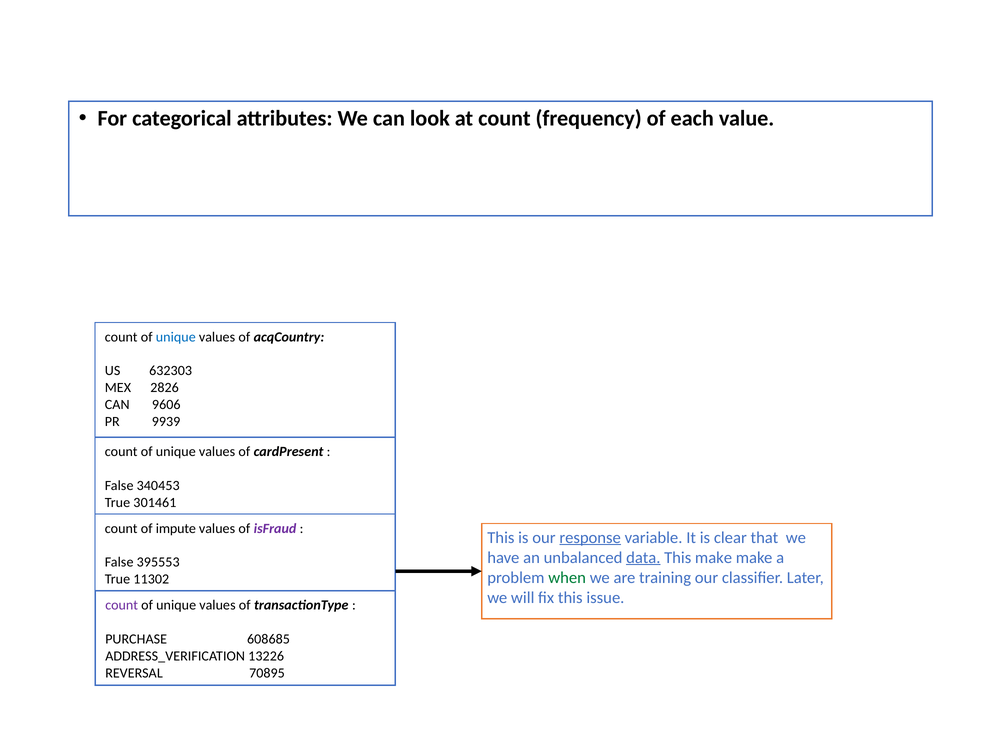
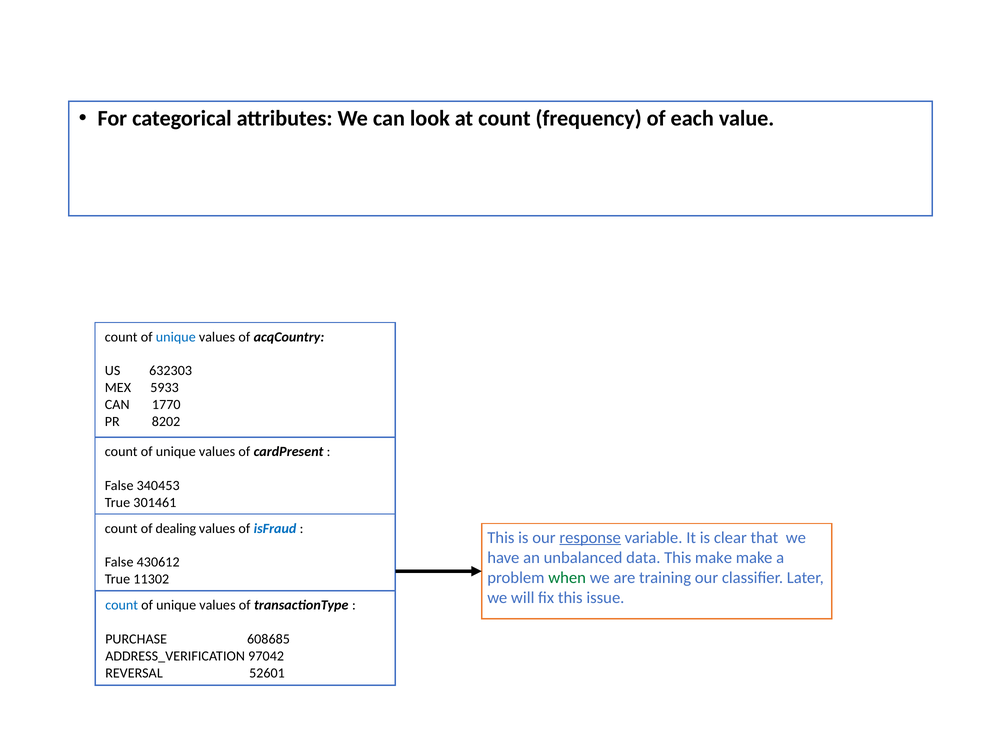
2826: 2826 -> 5933 (165, 388)
9606: 9606 -> 1770 (166, 405)
9939: 9939 -> 8202 (166, 422)
impute: impute -> dealing (176, 528)
isFraud colour: purple -> blue (275, 528)
data underline: present -> none (643, 557)
395553: 395553 -> 430612 (158, 562)
count colour: purple -> blue (122, 605)
13226: 13226 -> 97042 (266, 656)
70895: 70895 -> 52601 (267, 673)
